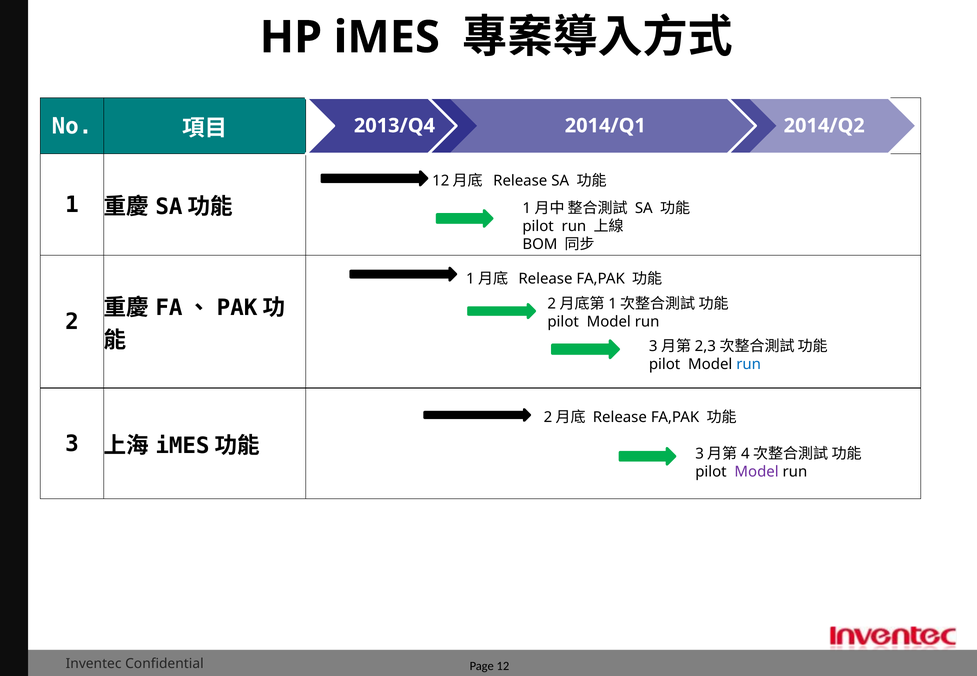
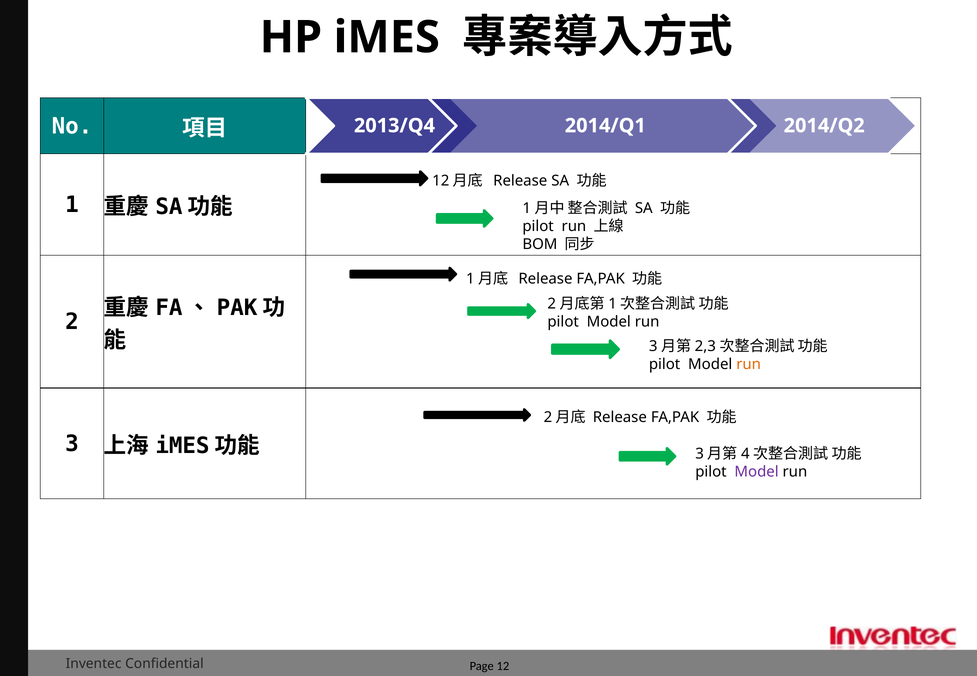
run colour: blue -> orange (749, 364)
